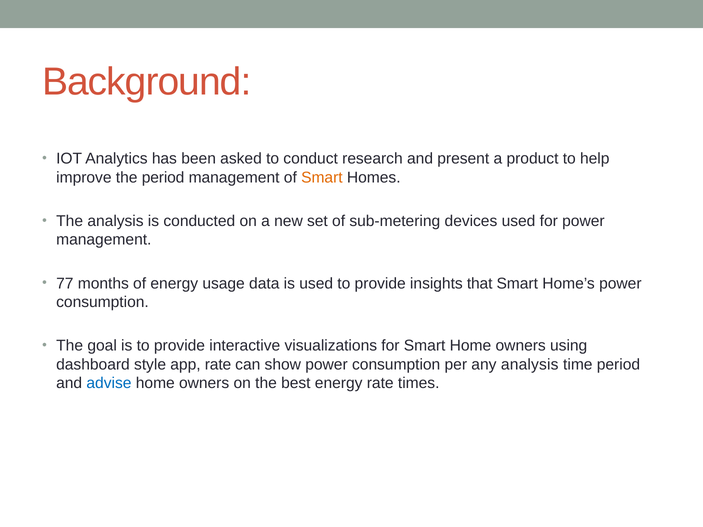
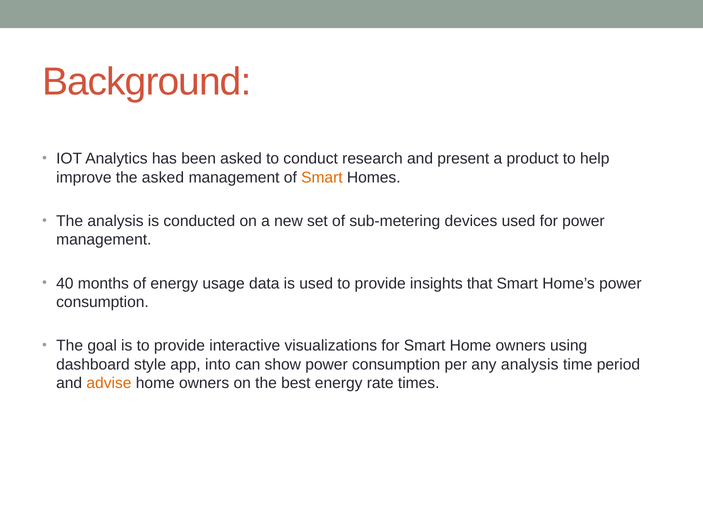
the period: period -> asked (163, 178)
77: 77 -> 40 (65, 284)
app rate: rate -> into (218, 365)
advise colour: blue -> orange (109, 383)
